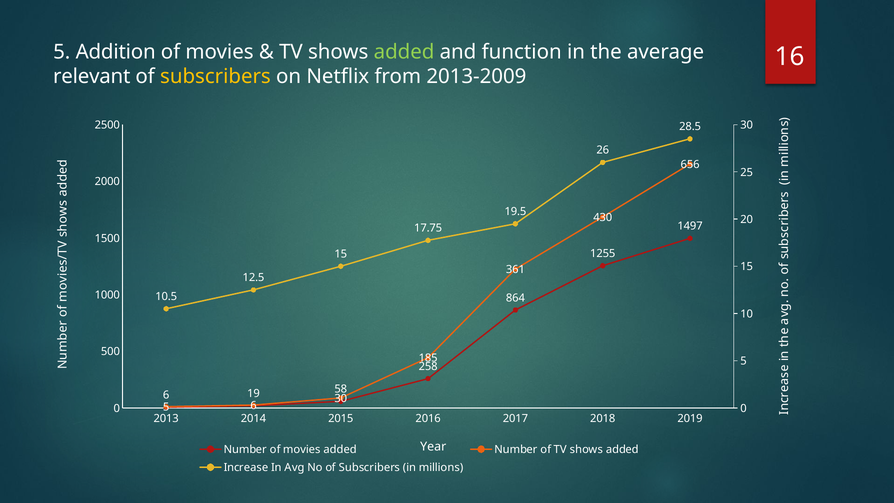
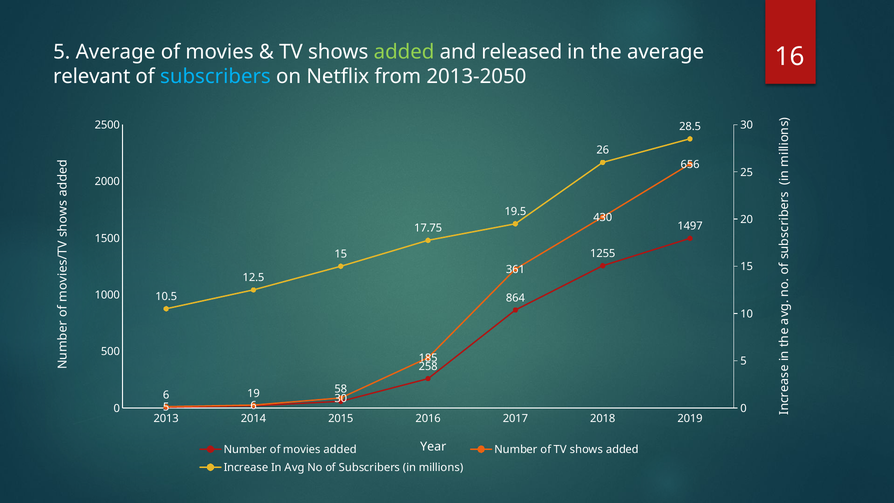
5 Addition: Addition -> Average (116, 52)
function: function -> released (522, 52)
subscribers colour: yellow -> light blue (215, 77)
2013-2009: 2013-2009 -> 2013-2050 (476, 77)
